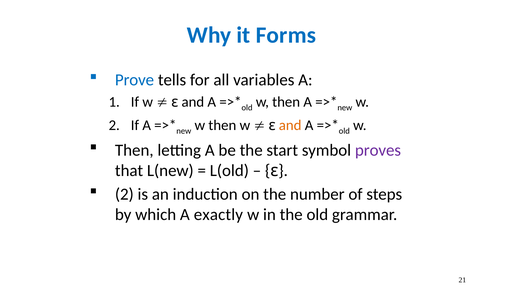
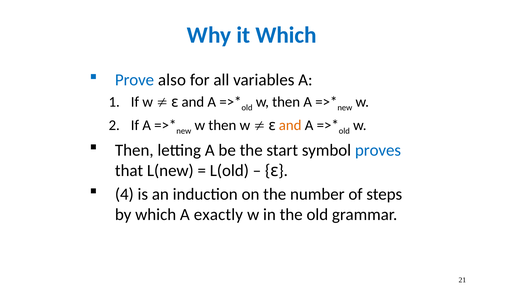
it Forms: Forms -> Which (286, 35)
tells: tells -> also (172, 80)
proves colour: purple -> blue (378, 150)
2: 2 -> 4 (124, 194)
